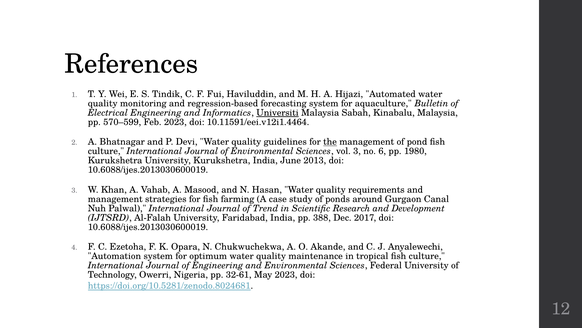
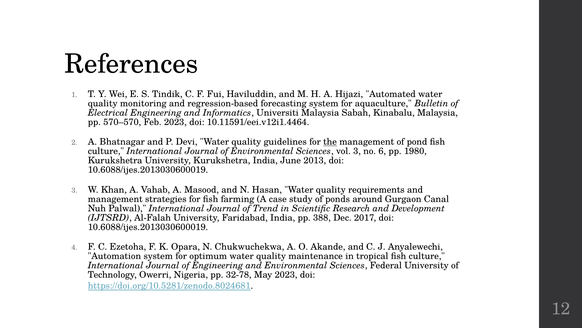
Universiti underline: present -> none (278, 113)
570–599: 570–599 -> 570–570 (122, 122)
32-61: 32-61 -> 32-78 (239, 274)
